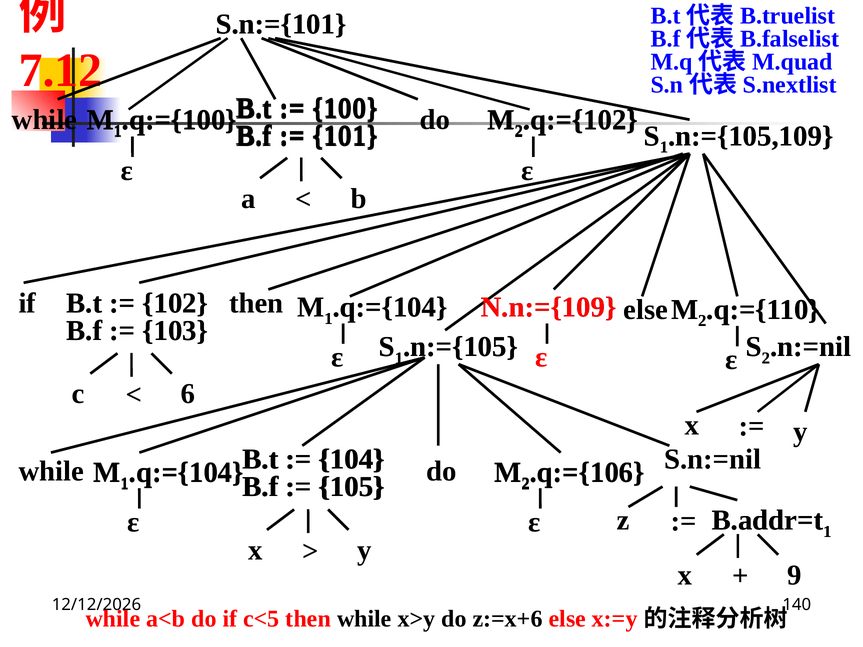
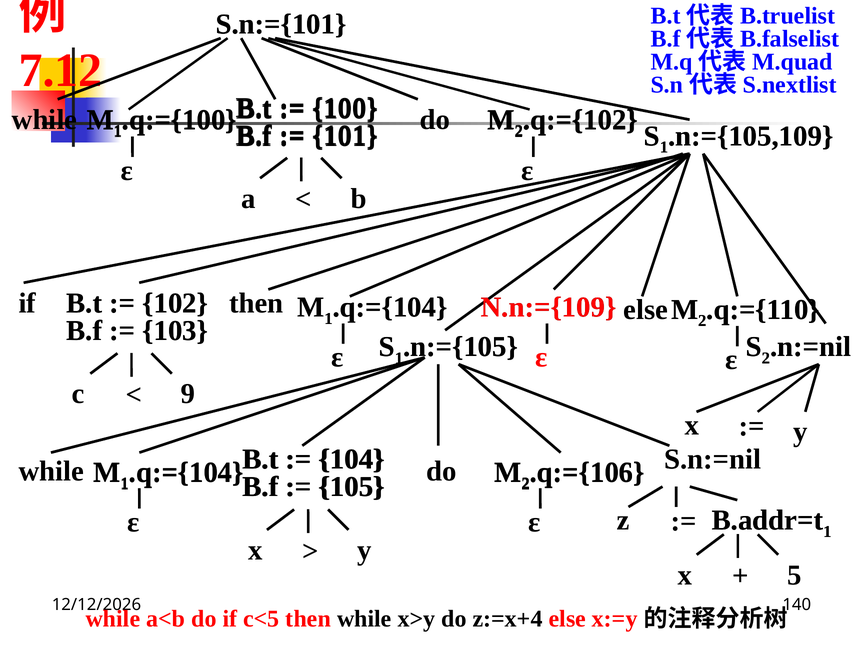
6: 6 -> 9 (188, 394)
9: 9 -> 5 (794, 575)
z:=x+6: z:=x+6 -> z:=x+4 (508, 619)
